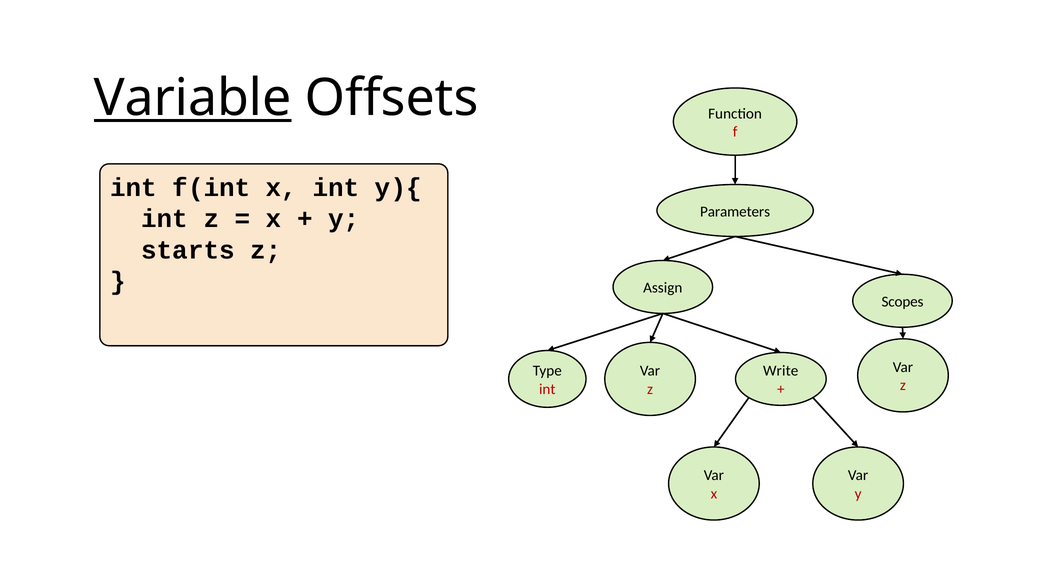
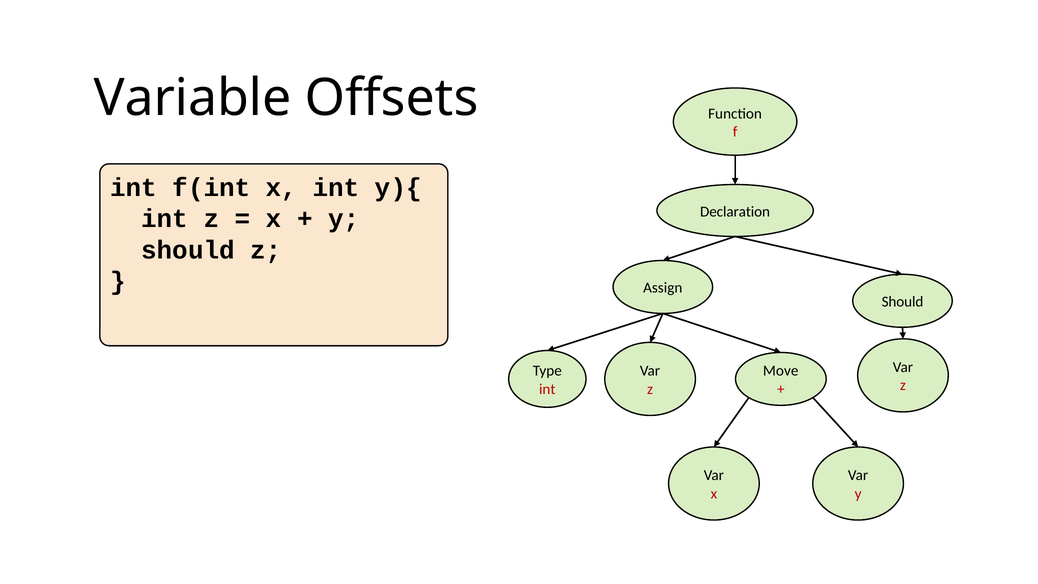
Variable underline: present -> none (193, 98)
Parameters: Parameters -> Declaration (735, 211)
starts: starts -> should (188, 250)
Scopes: Scopes -> Should (903, 302)
Write: Write -> Move (781, 371)
